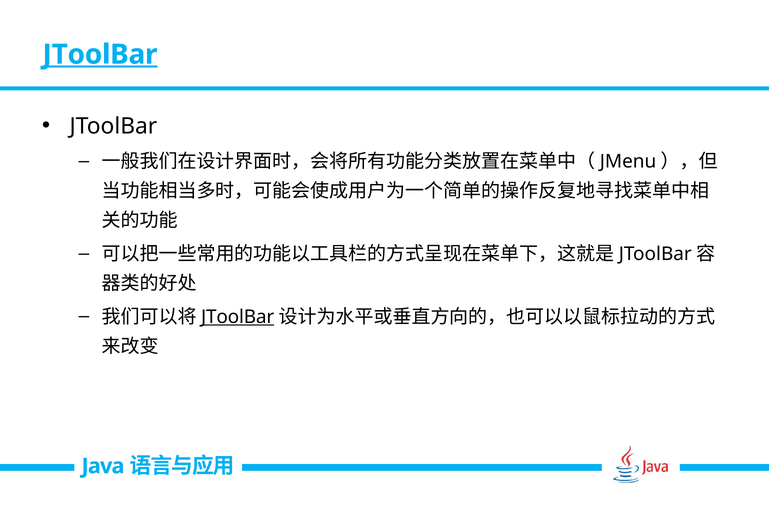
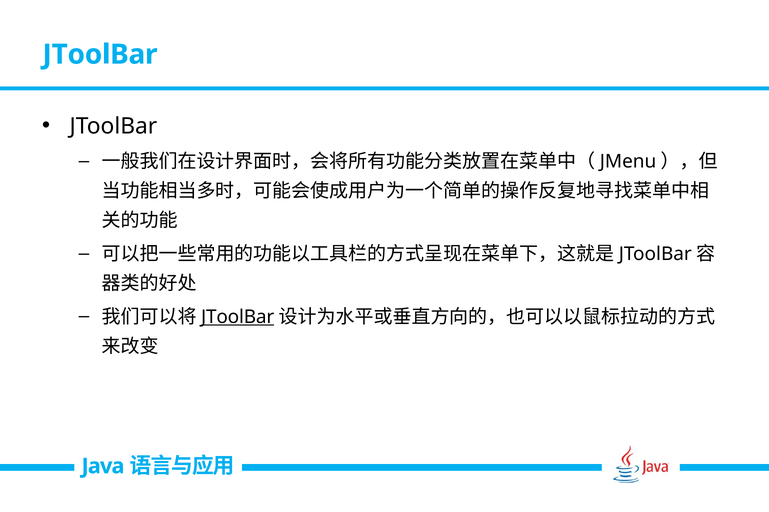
JToolBar underline: present -> none (100, 55)
